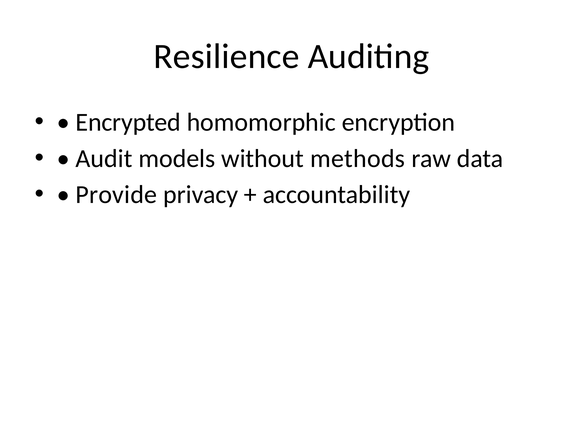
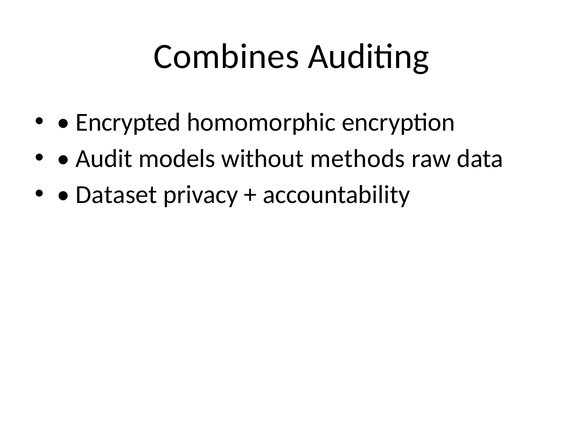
Resilience: Resilience -> Combines (226, 56)
Provide: Provide -> Dataset (116, 195)
